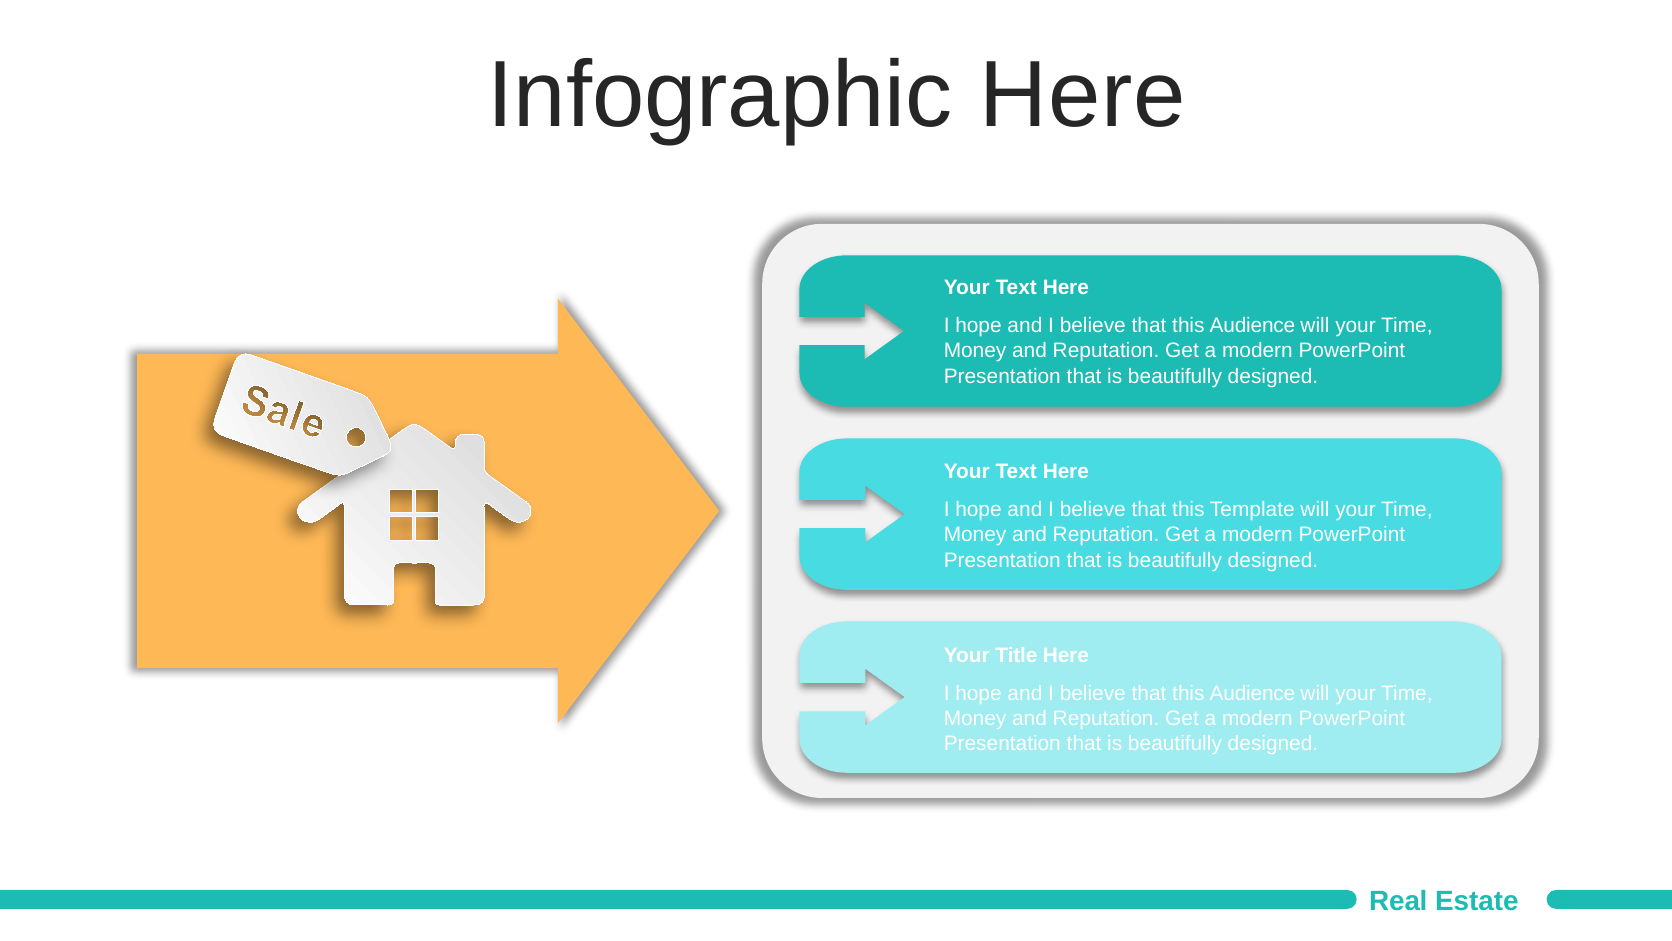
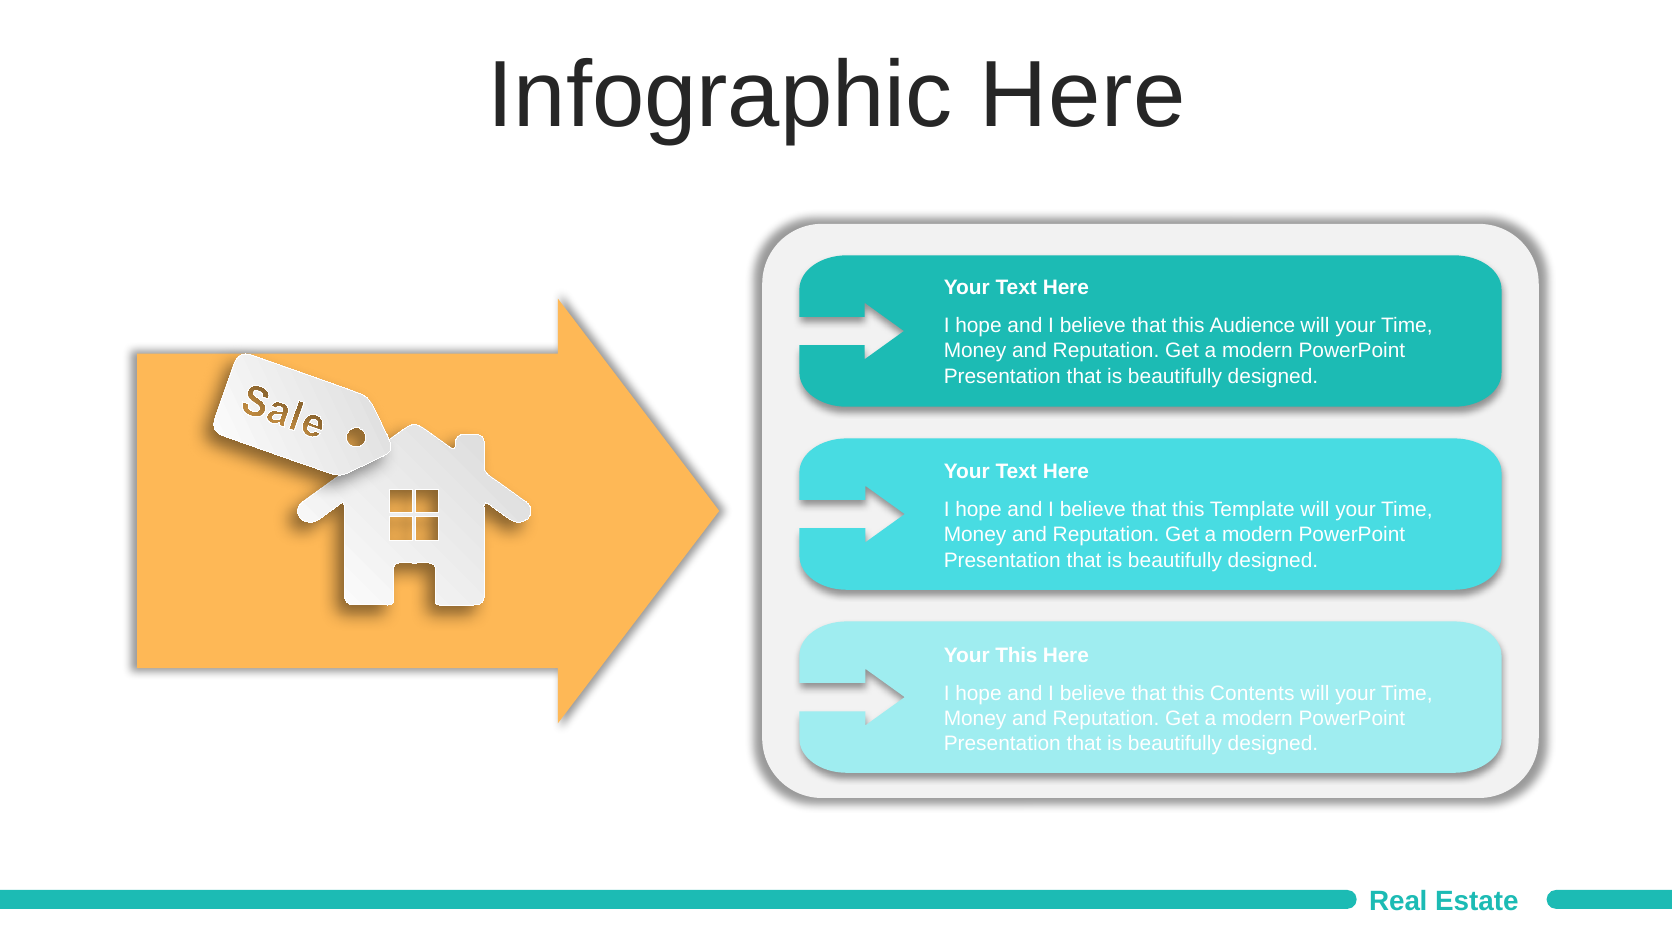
Your Title: Title -> This (1016, 656)
Audience: Audience -> Contents (1252, 694)
